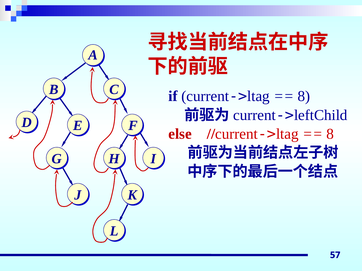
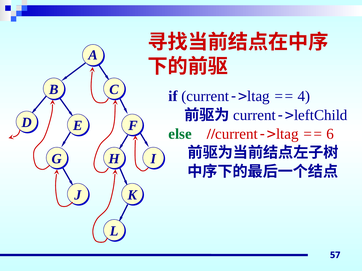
8: 8 -> 4 (304, 96)
else colour: red -> green (180, 134)
8: 8 -> 6 (330, 134)
